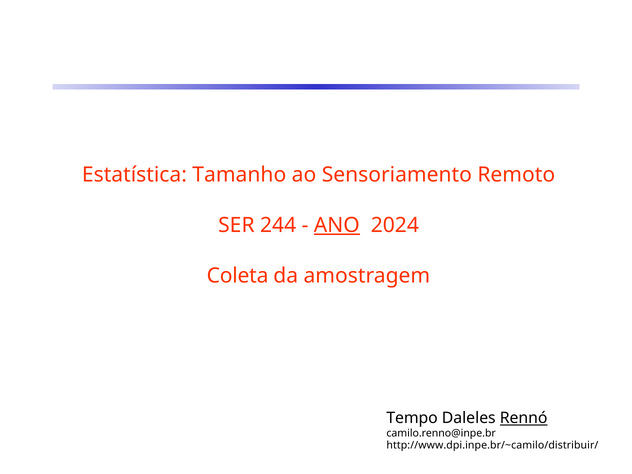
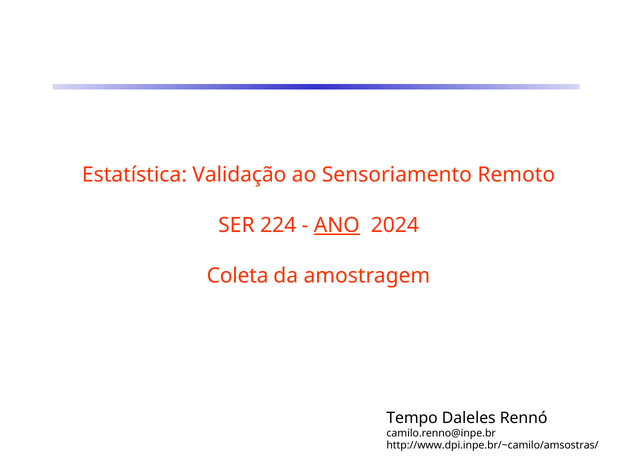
Tamanho: Tamanho -> Validação (239, 175)
244: 244 -> 224 (278, 225)
Rennó underline: present -> none (524, 418)
http://www.dpi.inpe.br/~camilo/distribuir/: http://www.dpi.inpe.br/~camilo/distribuir/ -> http://www.dpi.inpe.br/~camilo/amsostras/ (492, 445)
